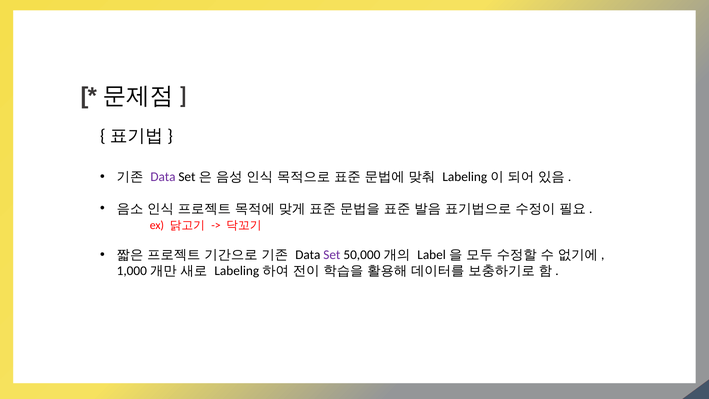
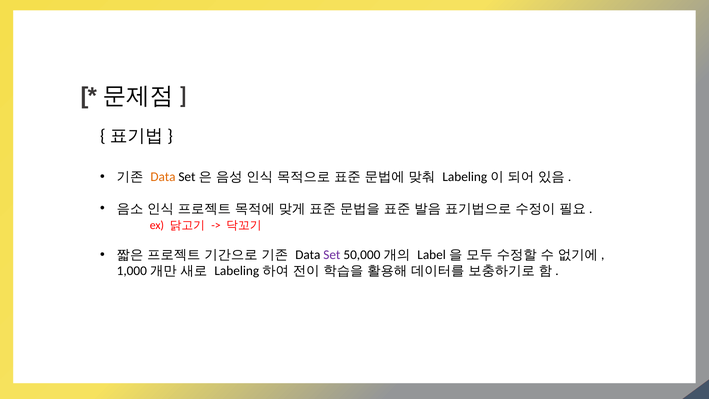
Data colour: purple -> orange (163, 177)
